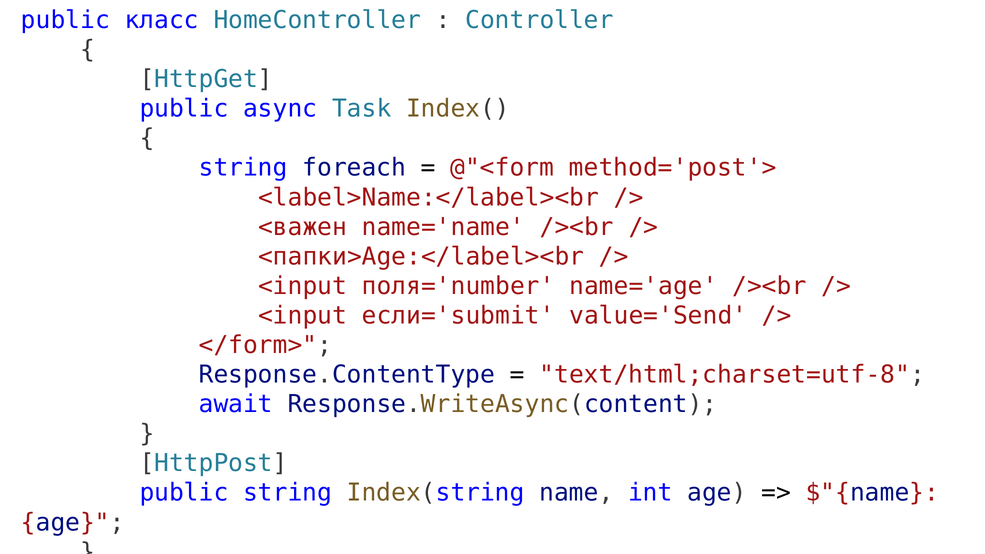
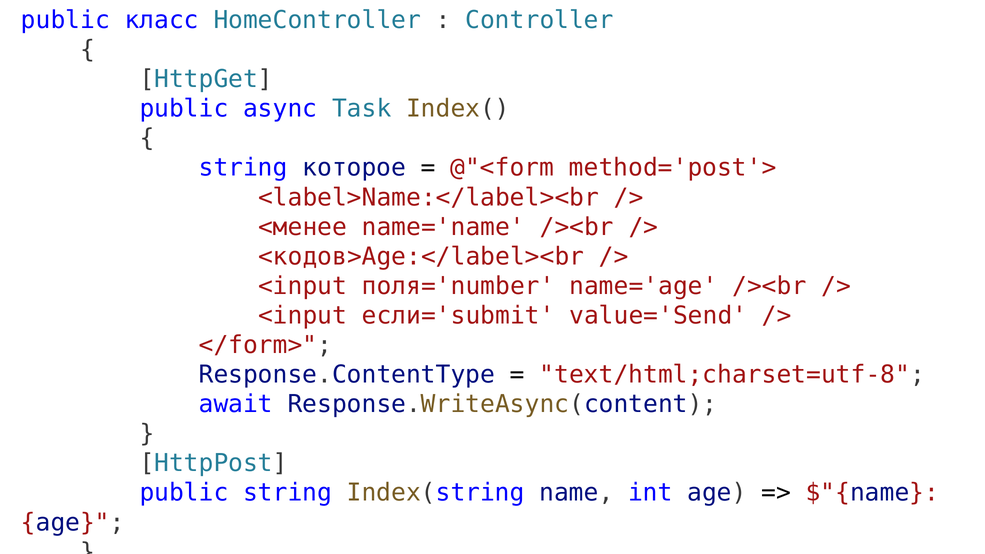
foreach: foreach -> которое (354, 168)
<важен: <важен -> <менее (303, 227)
<папки>Age:</label><br: <папки>Age:</label><br -> <кодов>Age:</label><br (421, 257)
